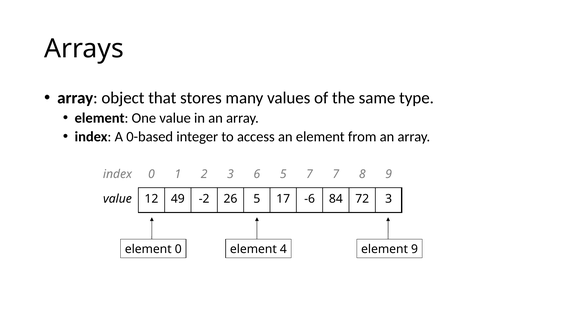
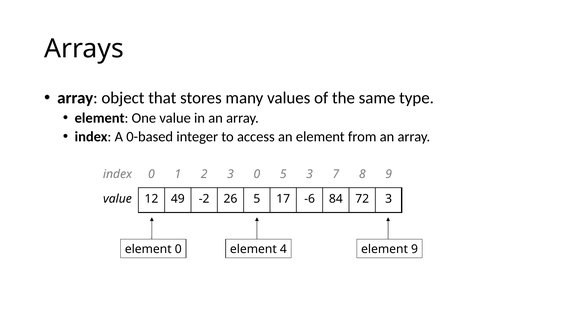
3 6: 6 -> 0 (257, 174)
5 7: 7 -> 3 (310, 174)
